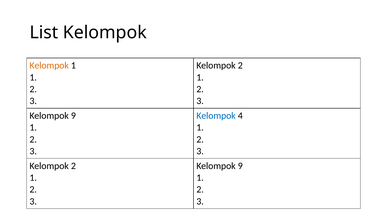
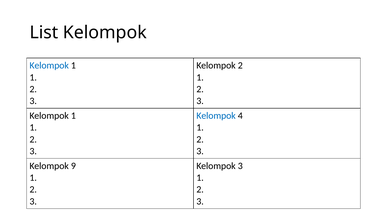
Kelompok colour: orange -> blue (49, 65)
9: 9 -> 1 (73, 116)
2: 2 -> 9 (73, 166)
9: 9 -> 3 (240, 166)
